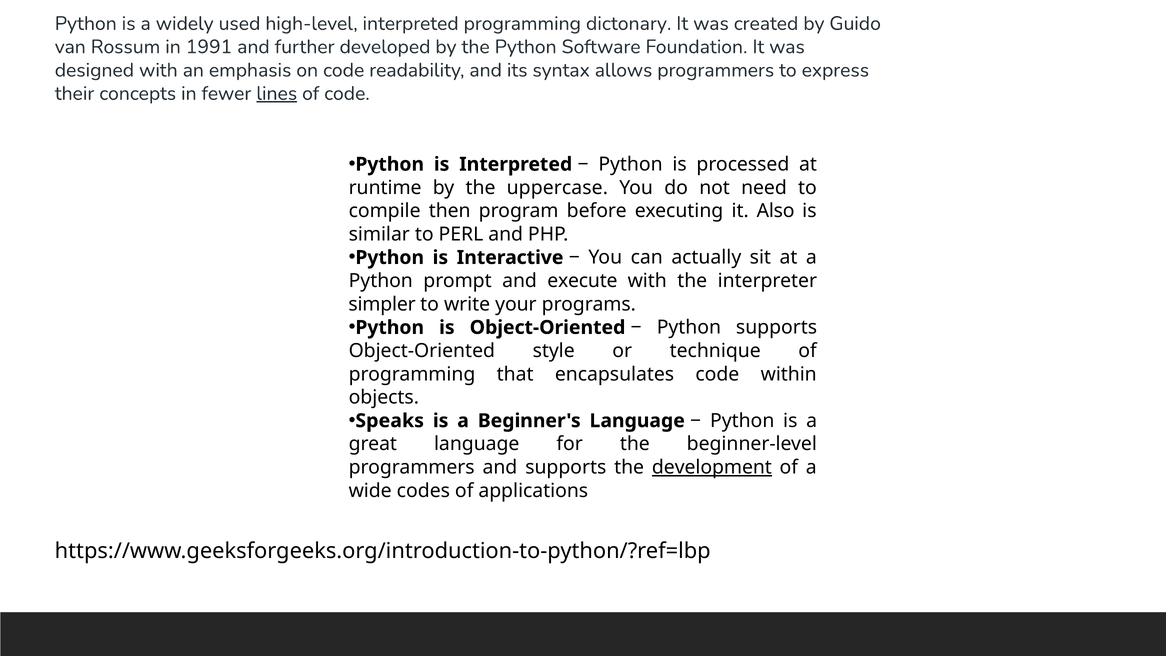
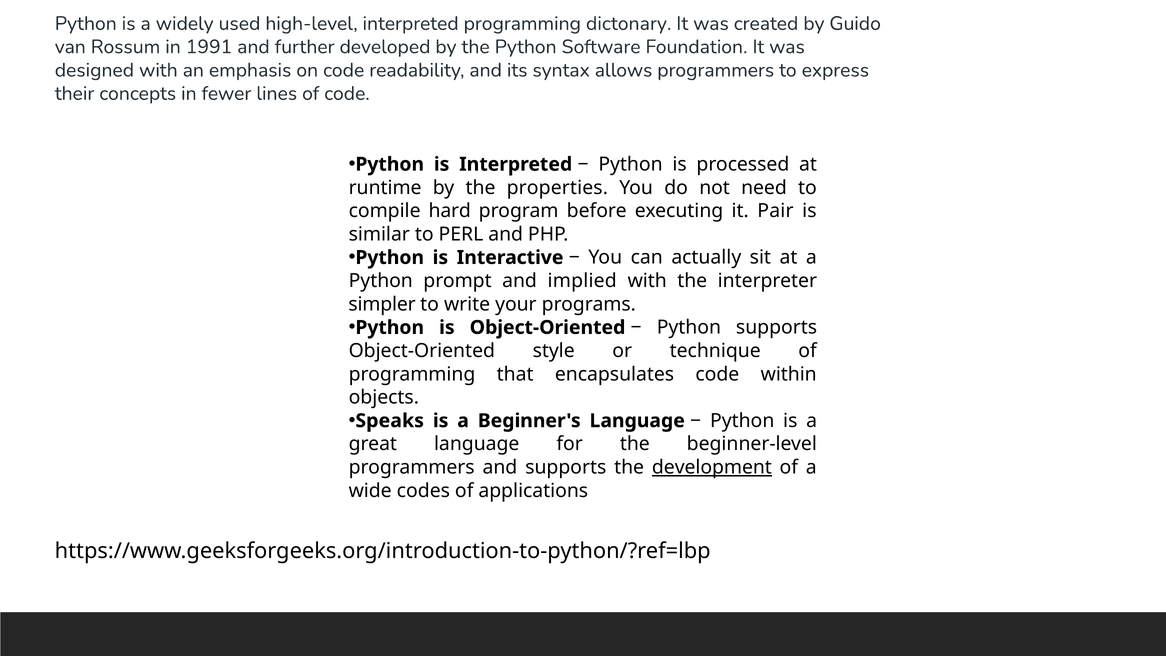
lines underline: present -> none (277, 93)
uppercase: uppercase -> properties (557, 188)
then: then -> hard (450, 211)
Also: Also -> Pair (775, 211)
execute: execute -> implied (582, 281)
